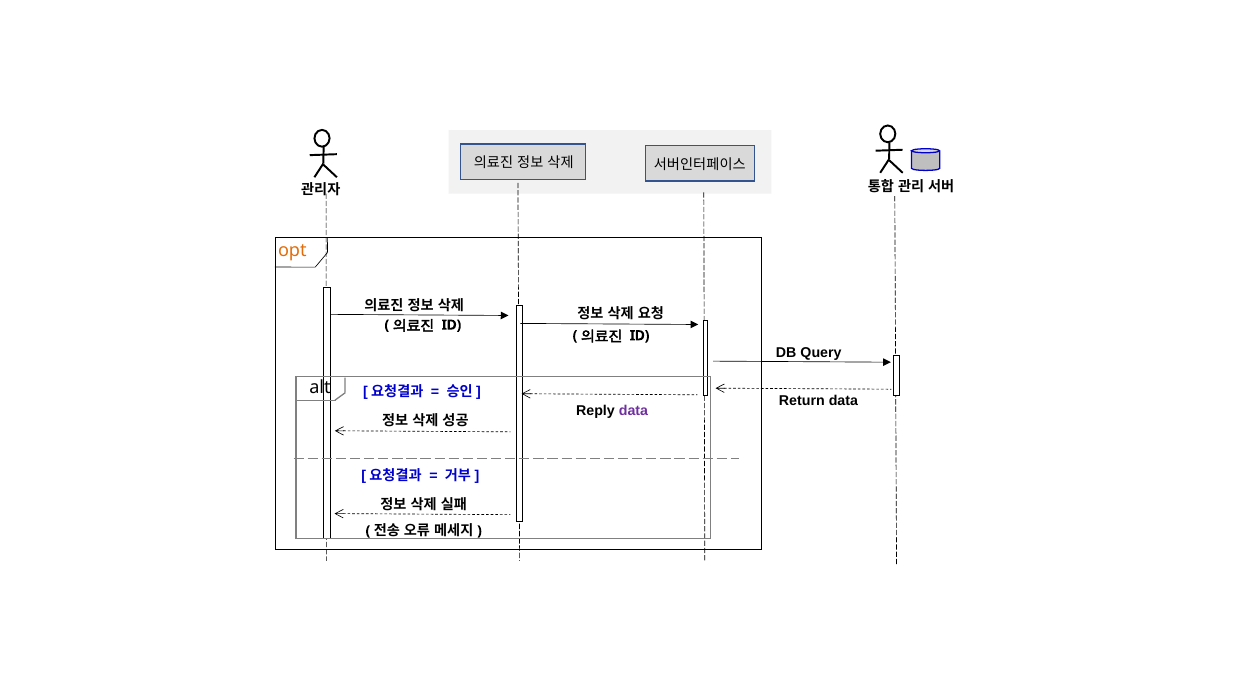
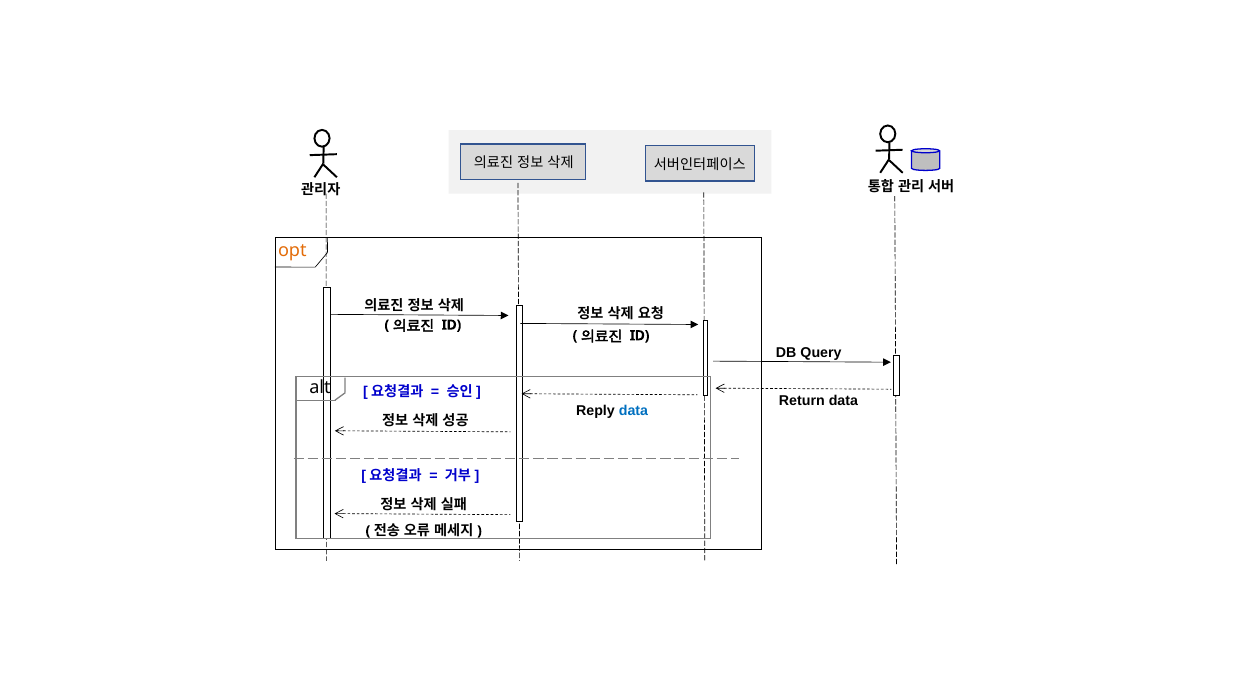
data colour: purple -> blue (634, 411)
